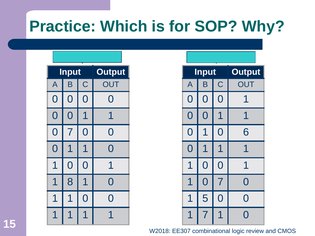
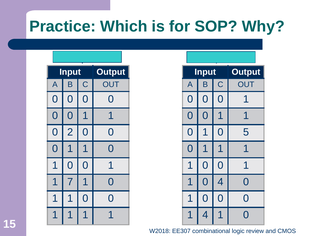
7: 7 -> 2 (70, 132)
6: 6 -> 5 (246, 132)
8: 8 -> 7 (70, 182)
7: 7 -> 4 (220, 182)
5: 5 -> 0 (205, 199)
1 7: 7 -> 4 (205, 215)
